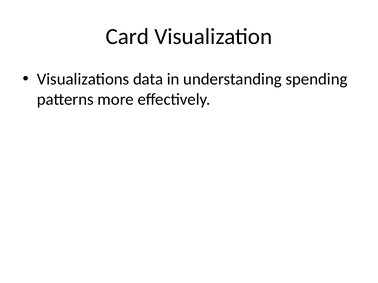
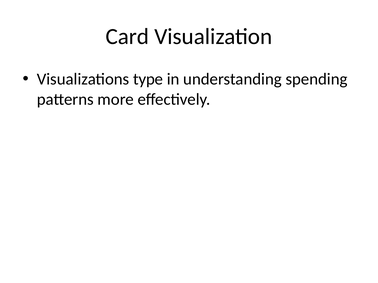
data: data -> type (148, 79)
